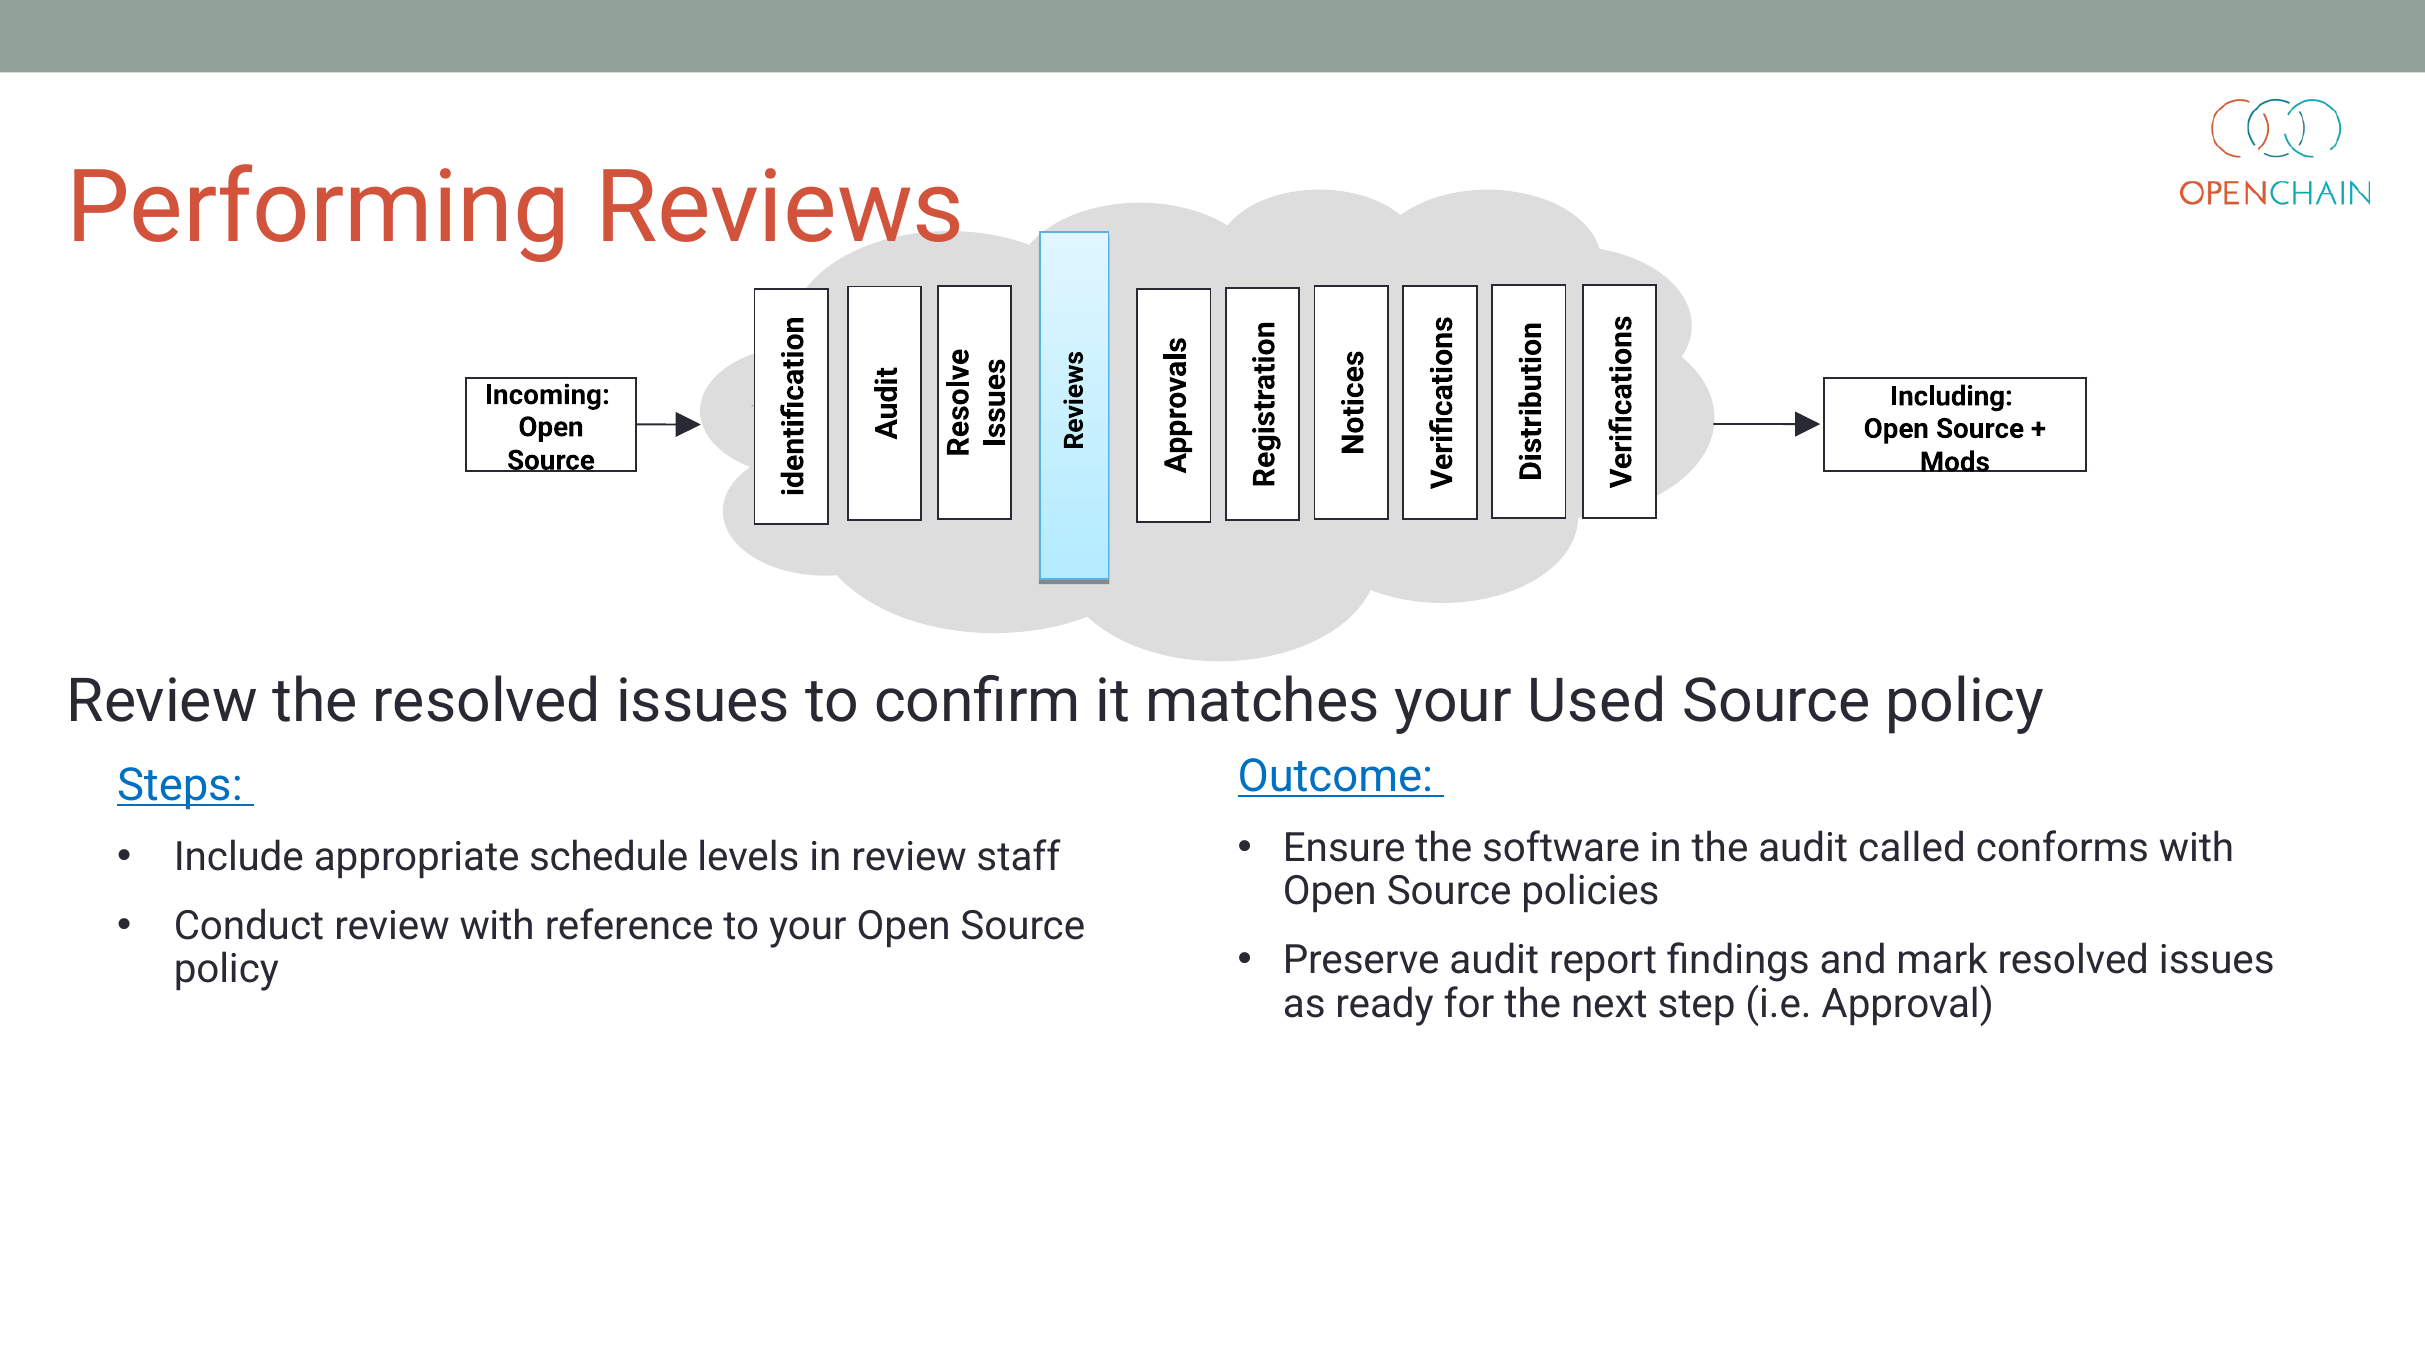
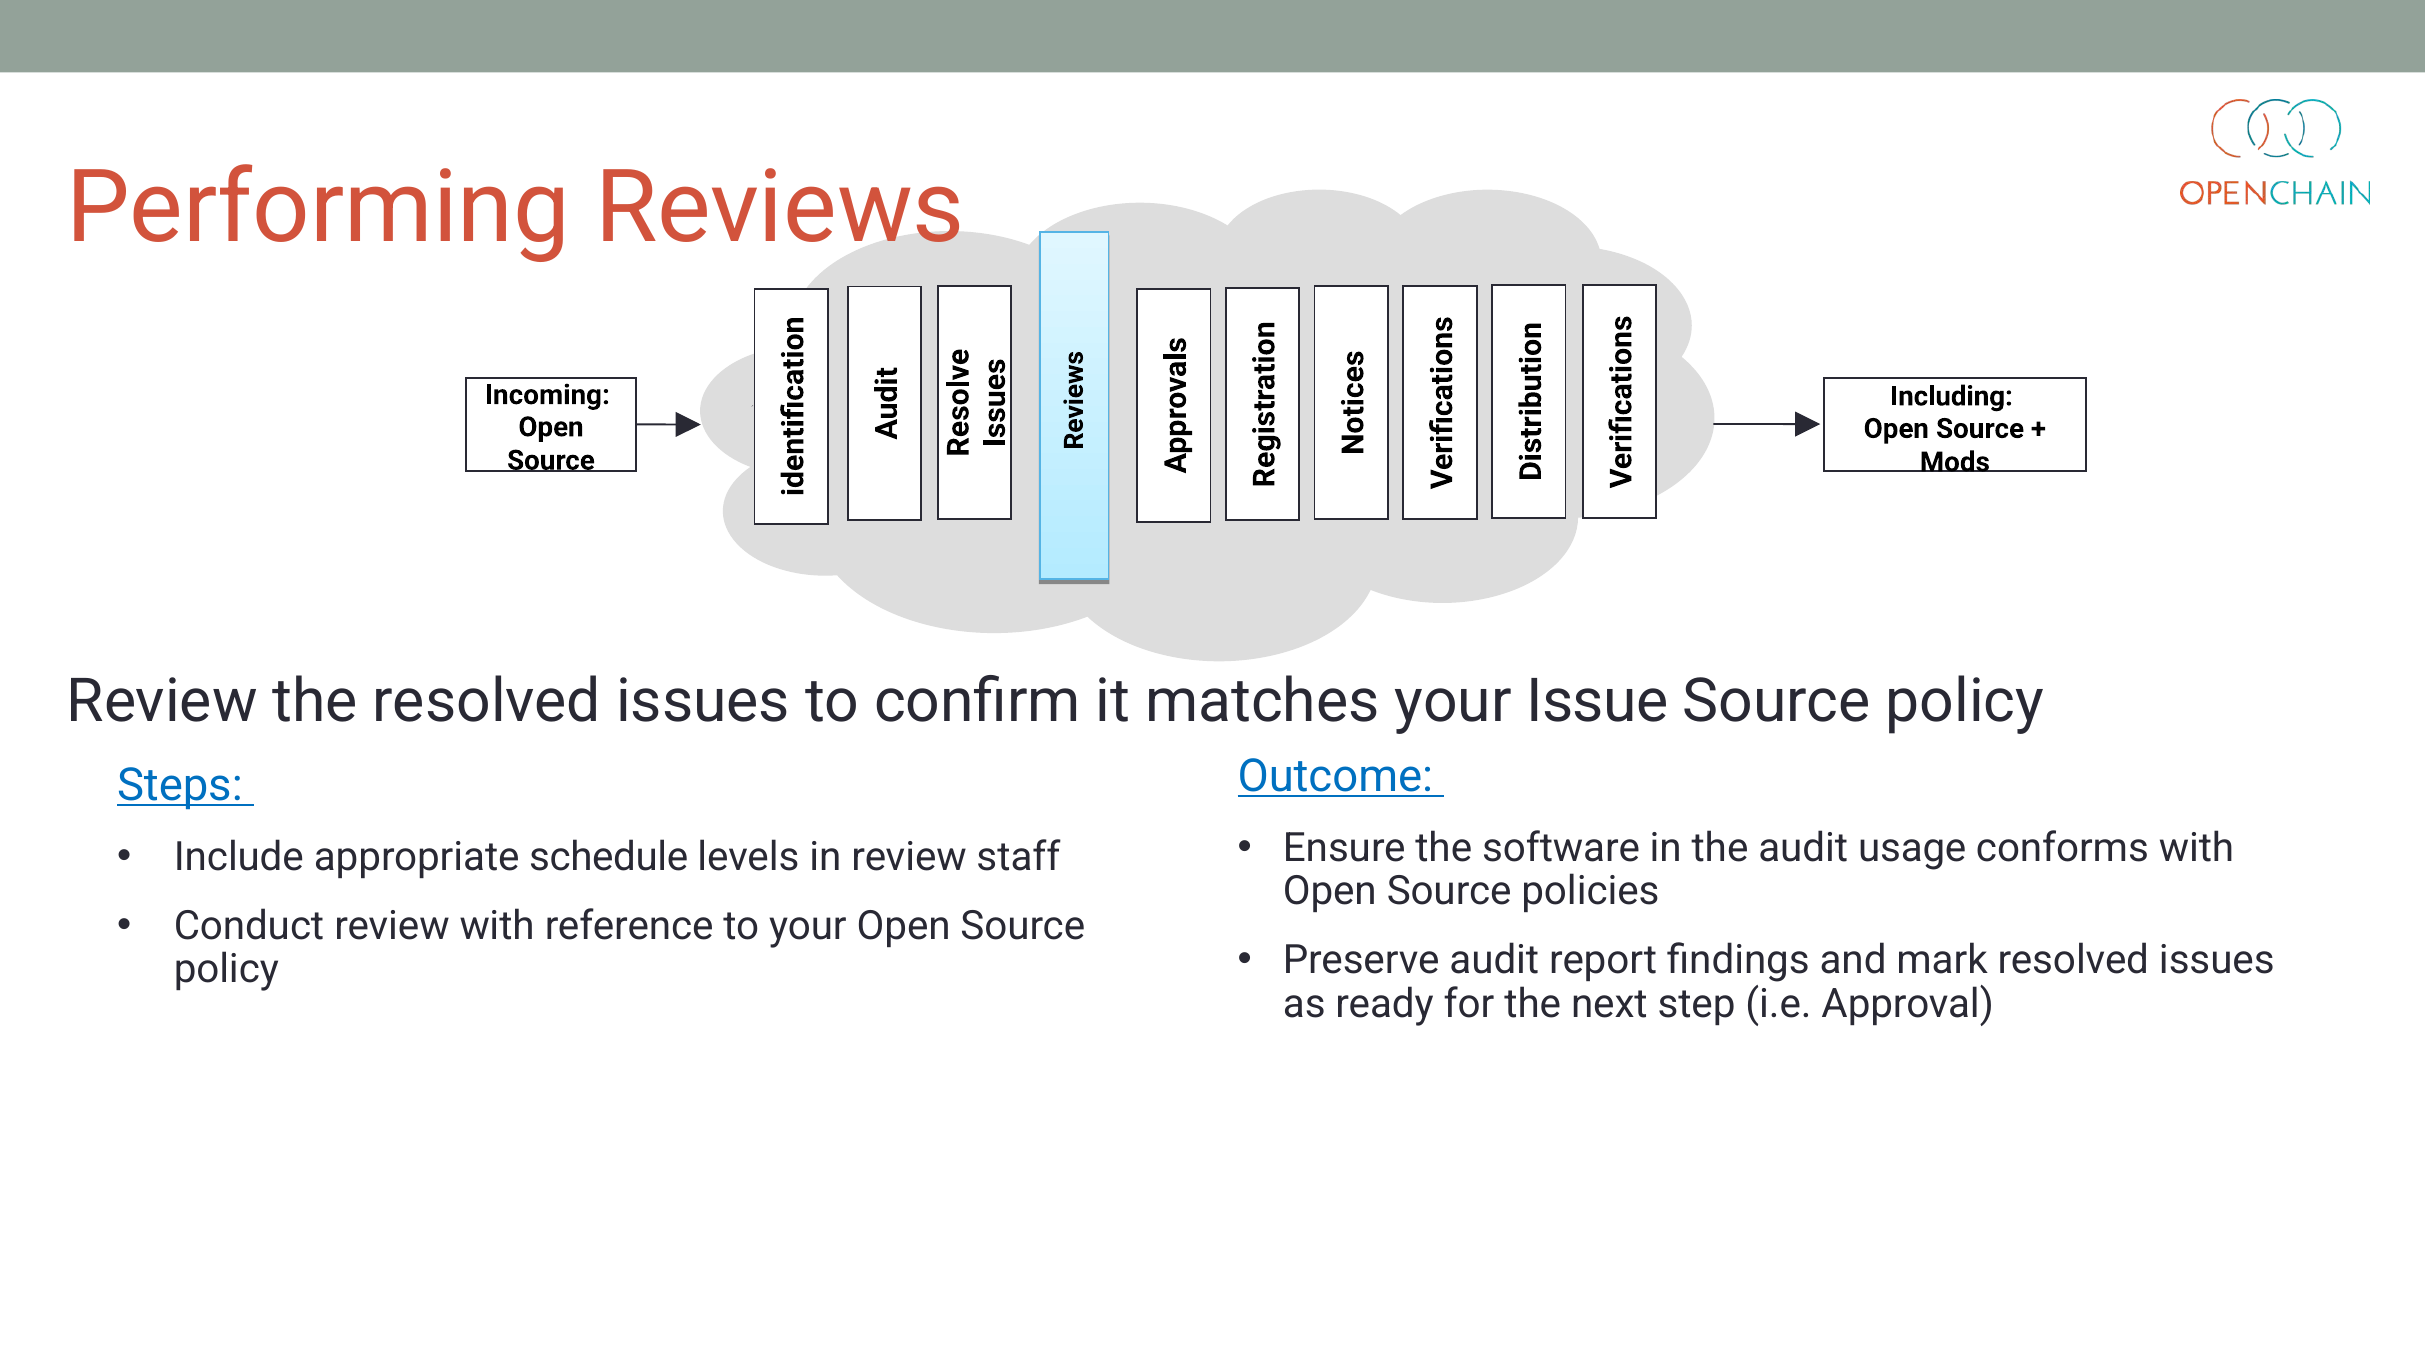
Used: Used -> Issue (1598, 702)
called: called -> usage (1912, 848)
